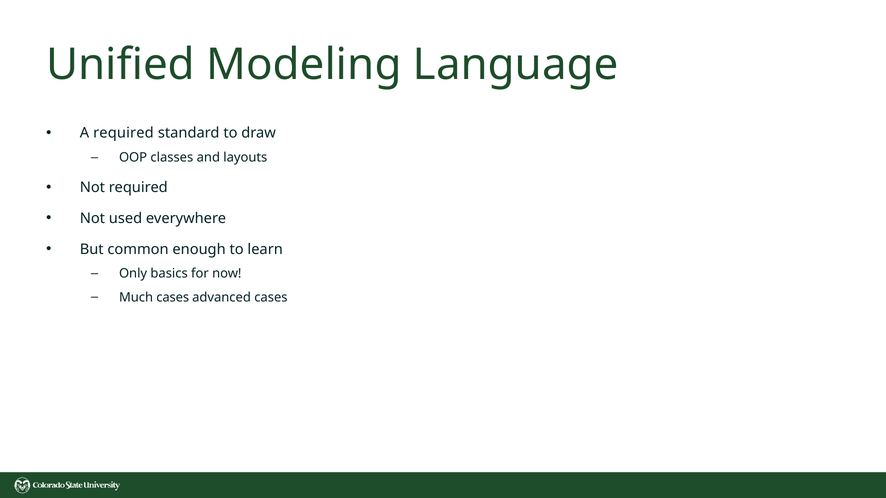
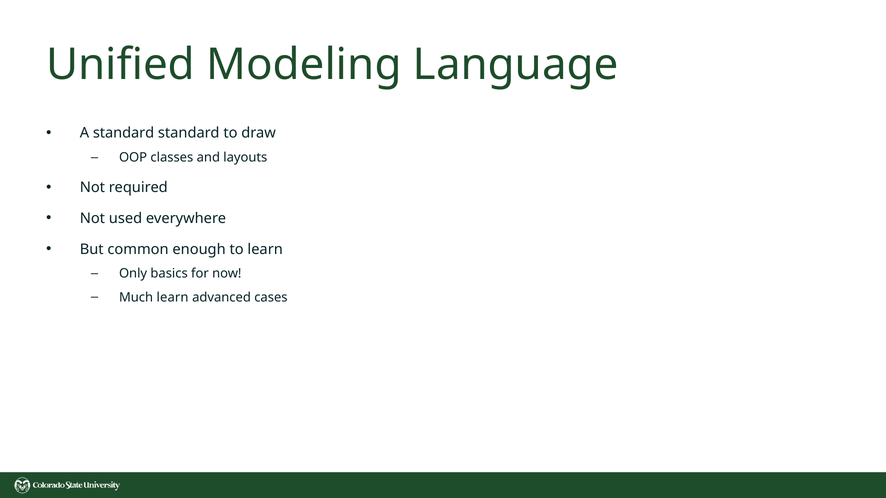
A required: required -> standard (124, 133)
Much cases: cases -> learn (173, 298)
